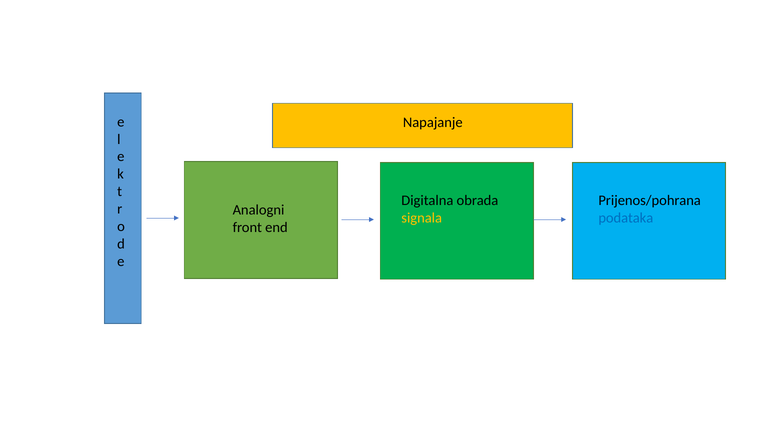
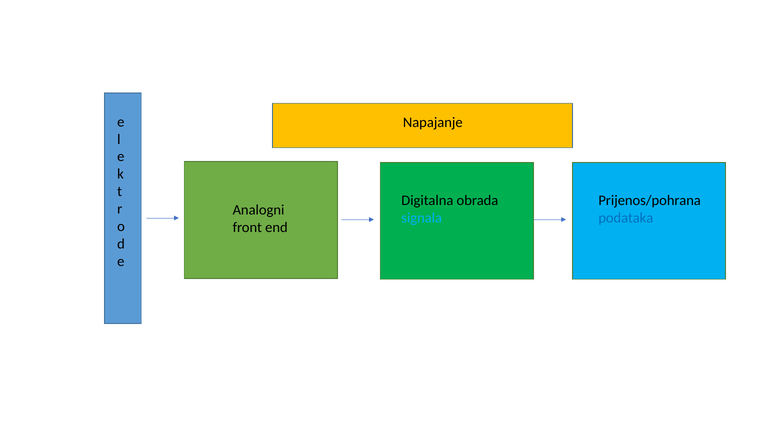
signala colour: yellow -> light blue (422, 218)
